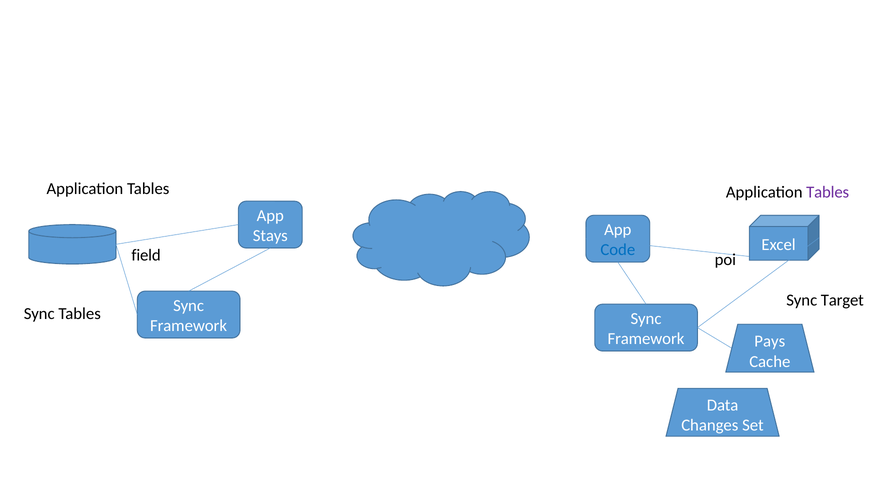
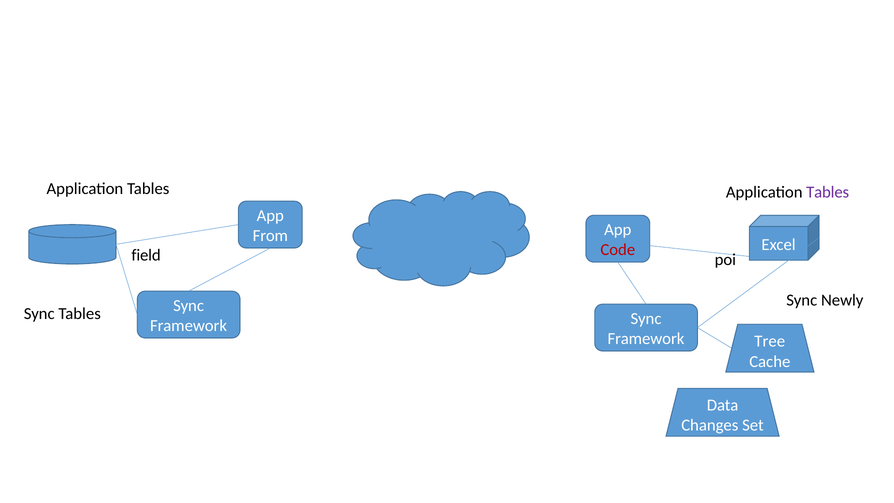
Stays: Stays -> From (270, 236)
Code colour: blue -> red (618, 250)
Target: Target -> Newly (842, 300)
Pays: Pays -> Tree (770, 341)
